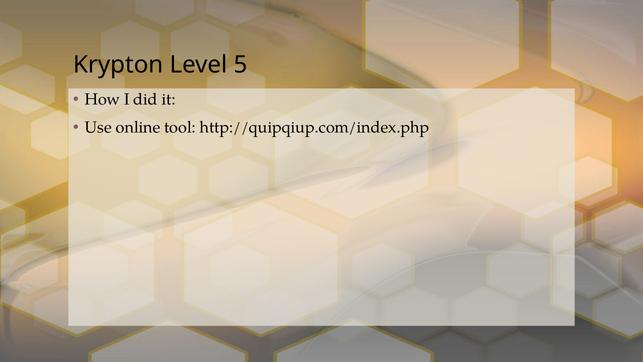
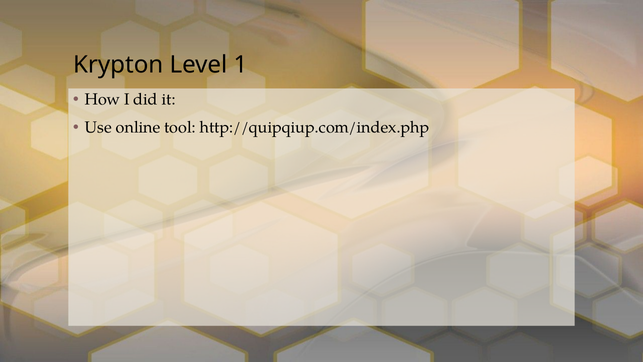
5: 5 -> 1 (240, 65)
